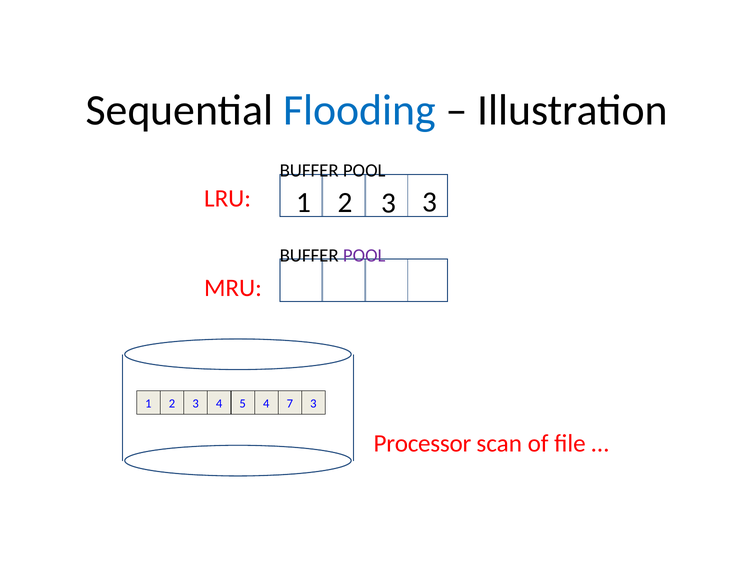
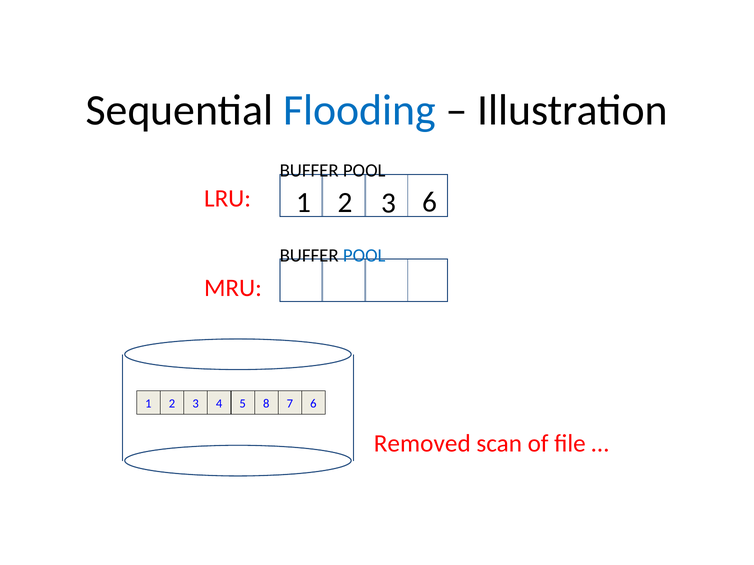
3 3: 3 -> 6 (430, 202)
POOL colour: purple -> blue (364, 256)
5 4: 4 -> 8 (266, 404)
7 3: 3 -> 6 (313, 404)
Processor: Processor -> Removed (422, 444)
